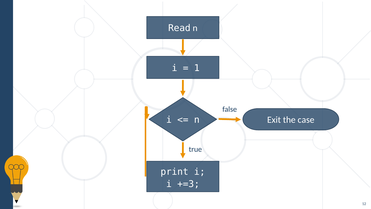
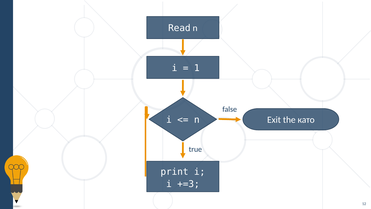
case: case -> като (306, 120)
